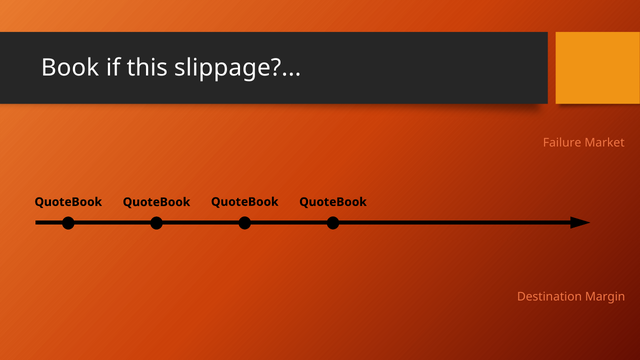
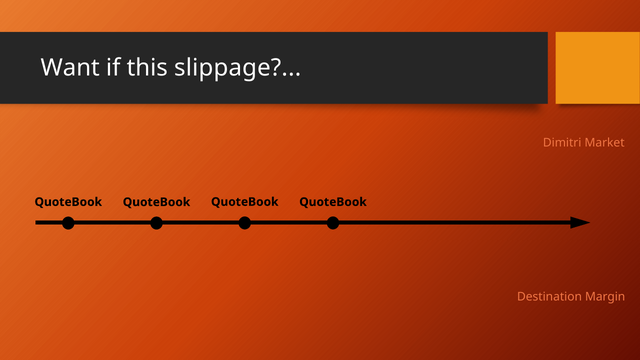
Book: Book -> Want (70, 68)
Failure: Failure -> Dimitri (562, 143)
